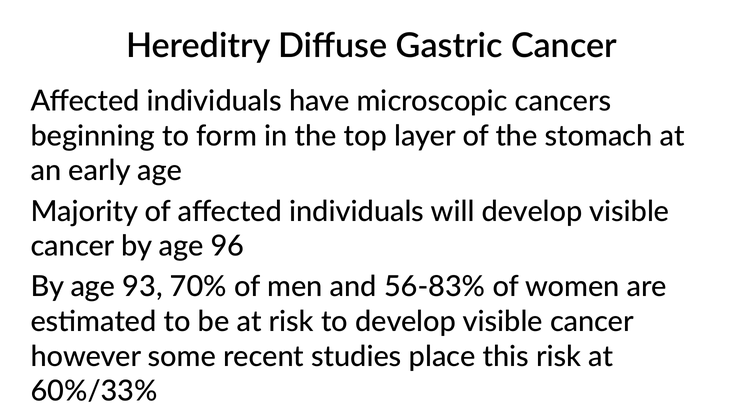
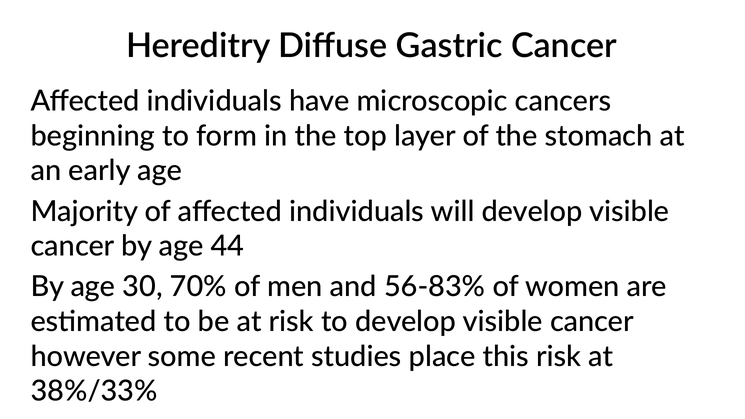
96: 96 -> 44 (227, 246)
93: 93 -> 30 (143, 287)
60%/33%: 60%/33% -> 38%/33% (94, 391)
